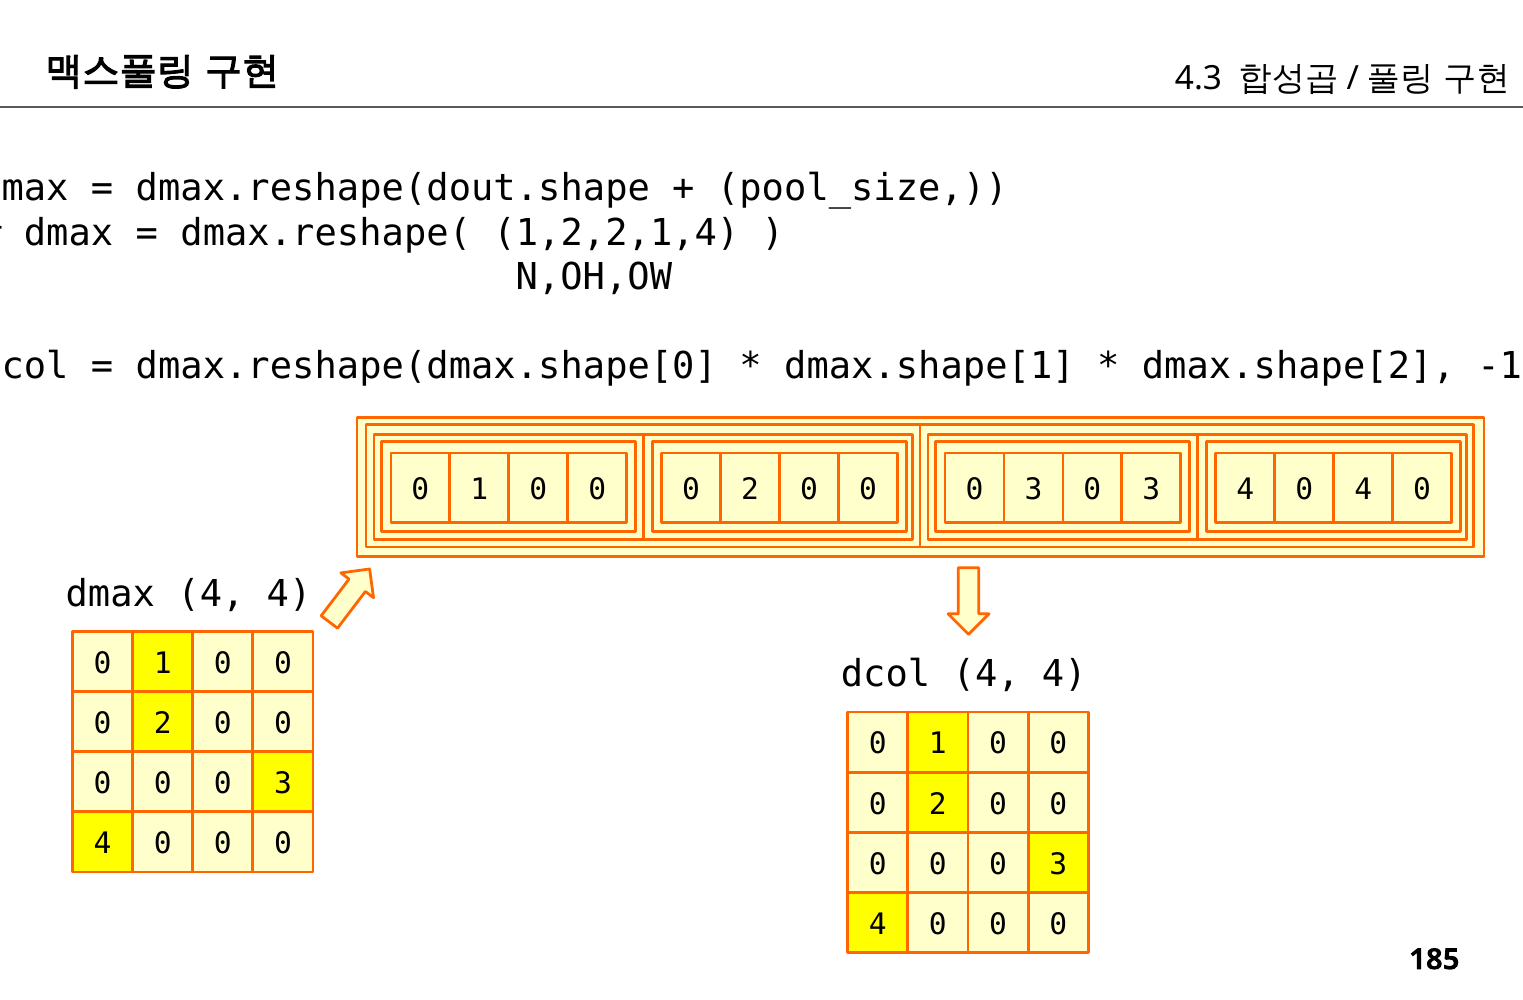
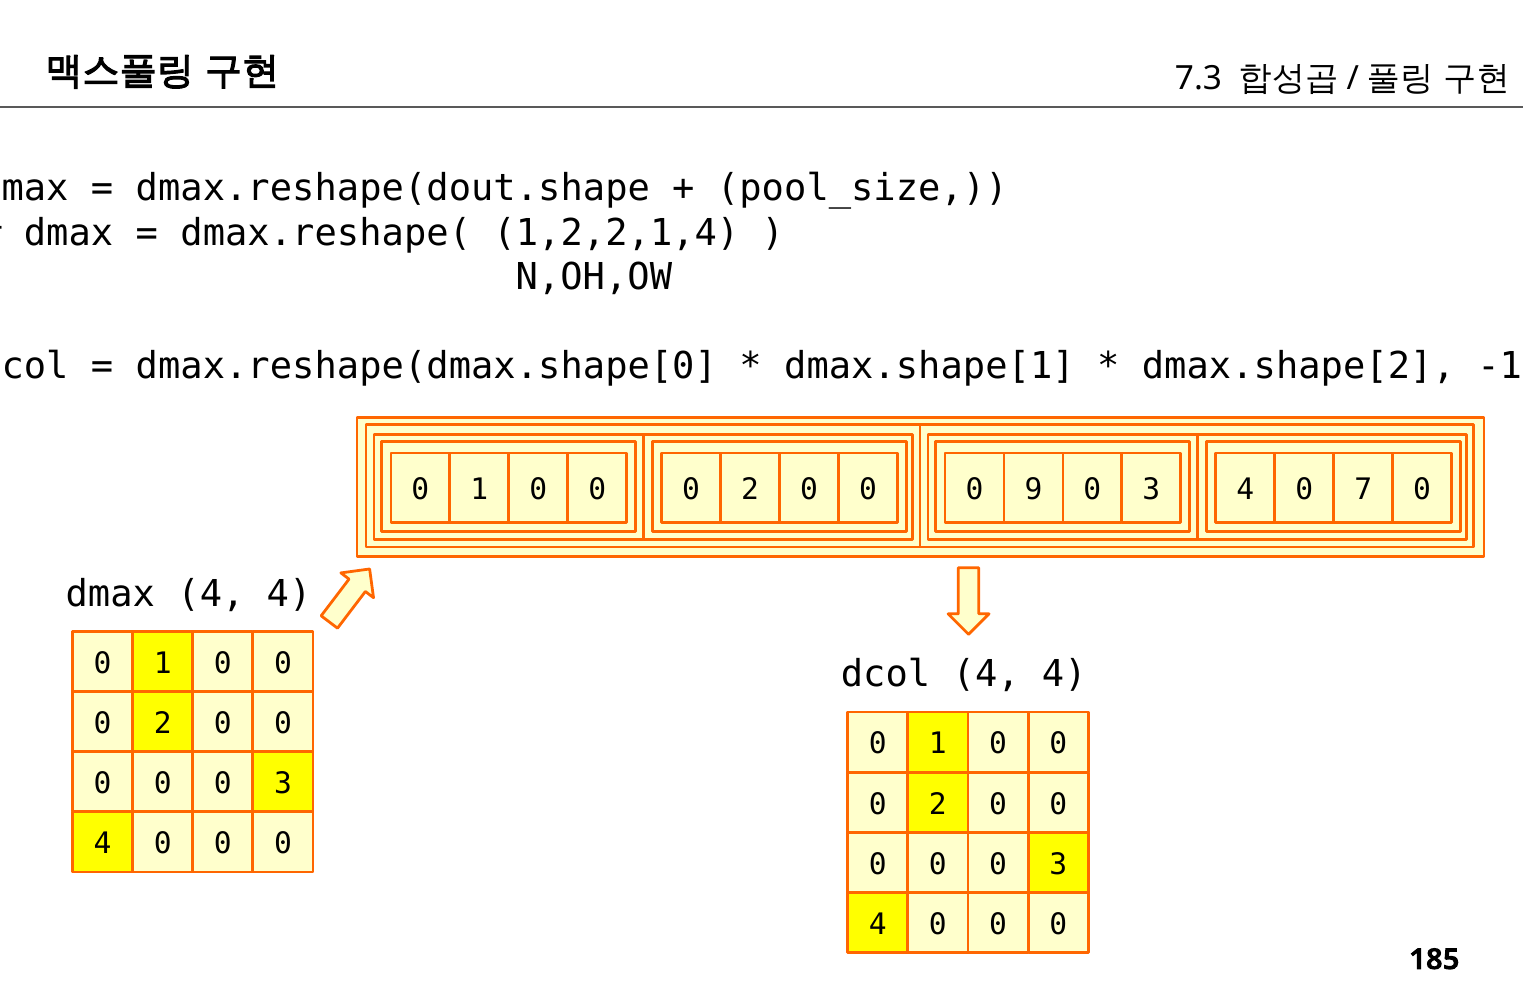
4.3: 4.3 -> 7.3 (1198, 78)
3: 3 -> 9 (1033, 490)
0 4: 4 -> 7 (1363, 490)
